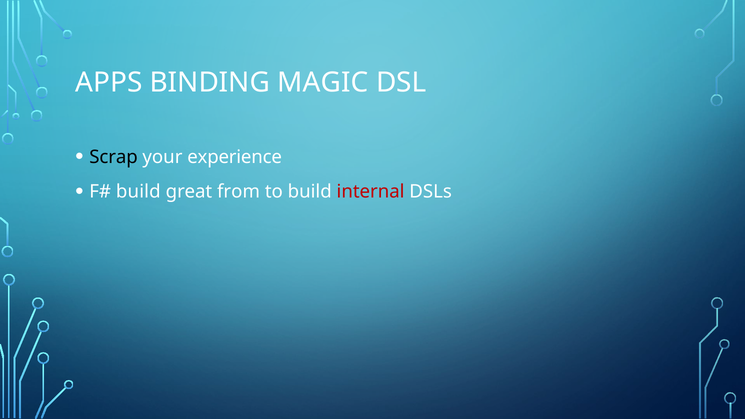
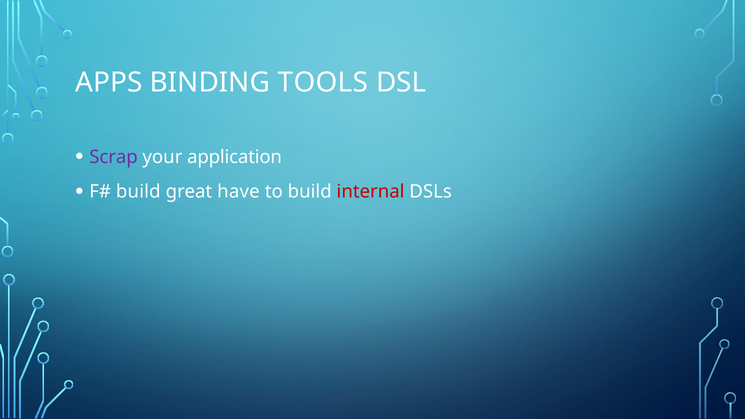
MAGIC: MAGIC -> TOOLS (323, 83)
Scrap colour: black -> purple (114, 157)
experience: experience -> application (235, 157)
from: from -> have (238, 192)
